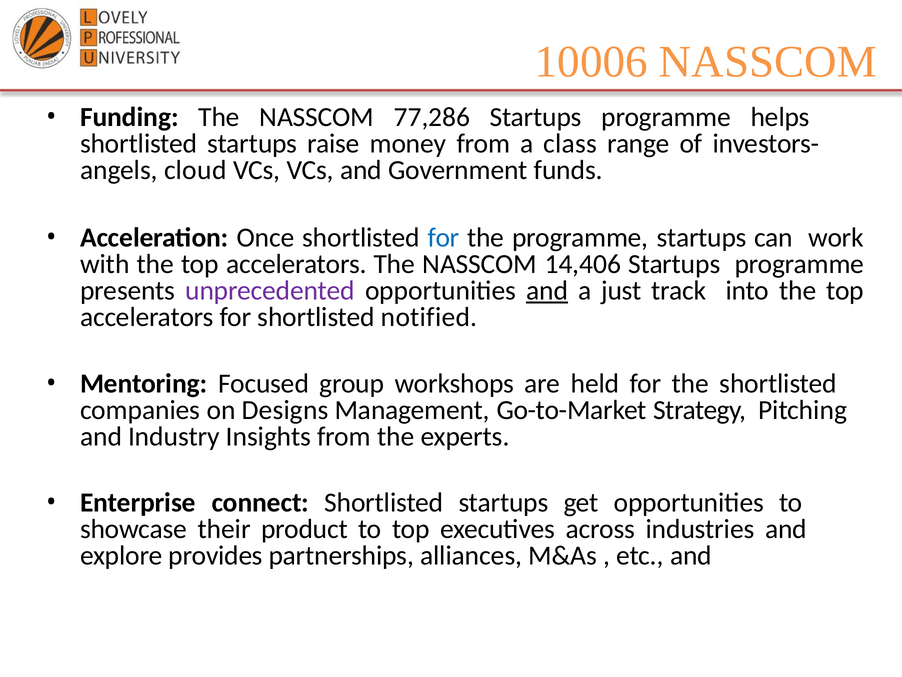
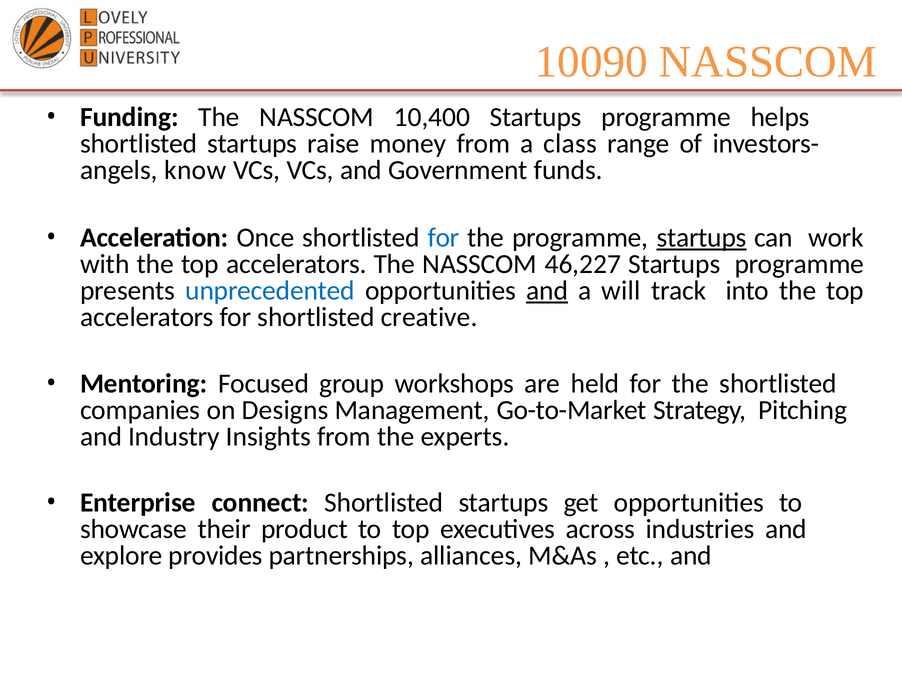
10006: 10006 -> 10090 (591, 62)
77,286: 77,286 -> 10,400 (432, 117)
cloud: cloud -> know (195, 170)
startups underline: none -> present (702, 238)
14,406: 14,406 -> 46,227 (583, 264)
unprecedented colour: purple -> blue (270, 290)
just: just -> will (621, 290)
notified: notified -> creative (429, 317)
